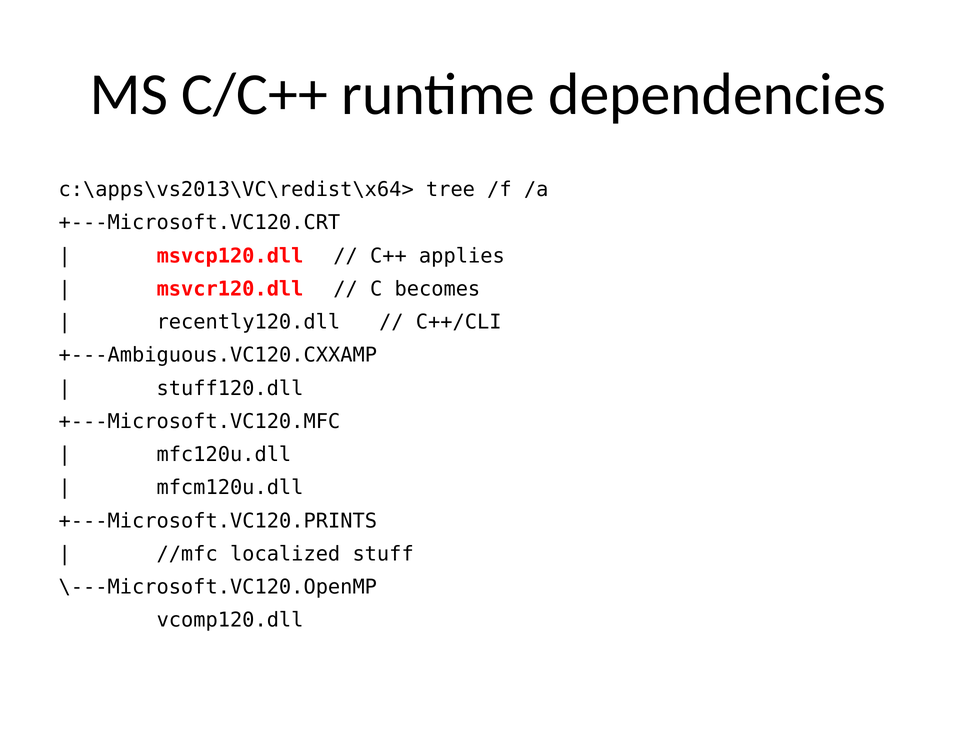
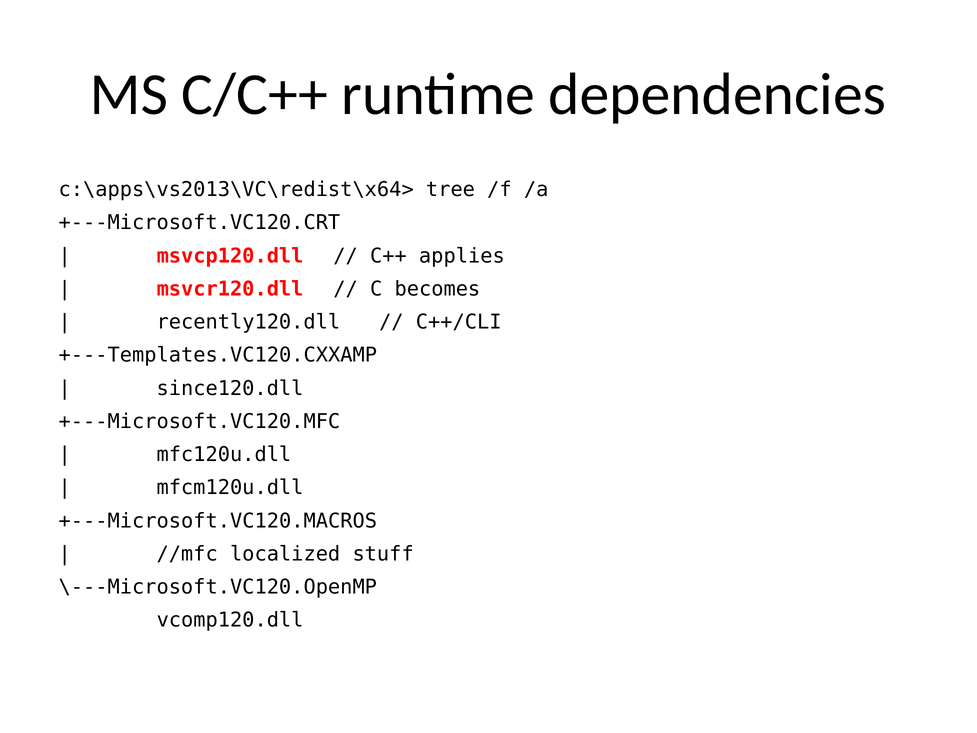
+---Ambiguous.VC120.CXXAMP: +---Ambiguous.VC120.CXXAMP -> +---Templates.VC120.CXXAMP (218, 355)
stuff120.dll: stuff120.dll -> since120.dll (230, 388)
+---Microsoft.VC120.PRINTS: +---Microsoft.VC120.PRINTS -> +---Microsoft.VC120.MACROS (218, 521)
